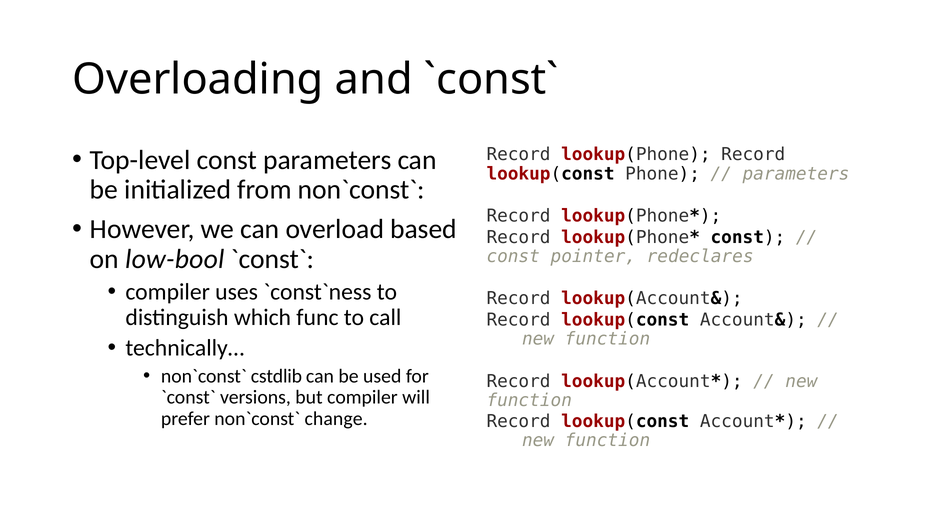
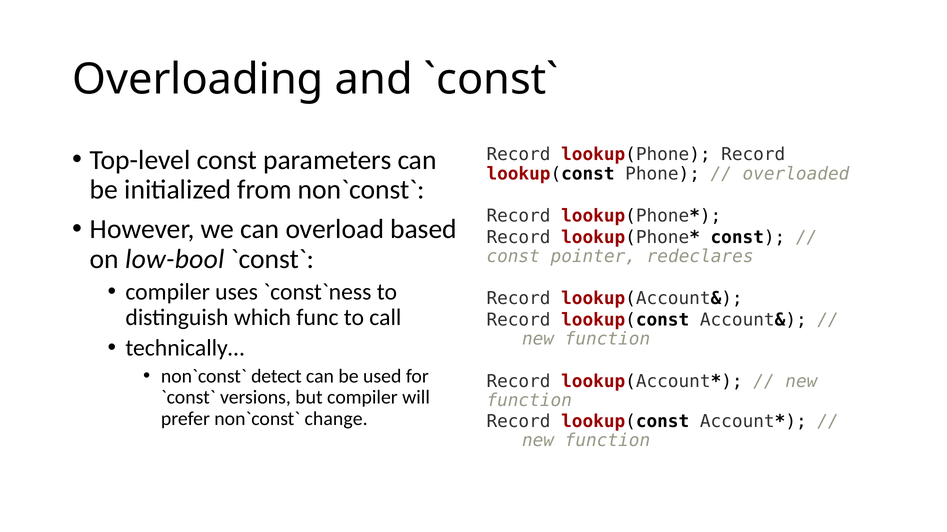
parameters: parameters -> overloaded (796, 174)
cstdlib: cstdlib -> detect (276, 377)
